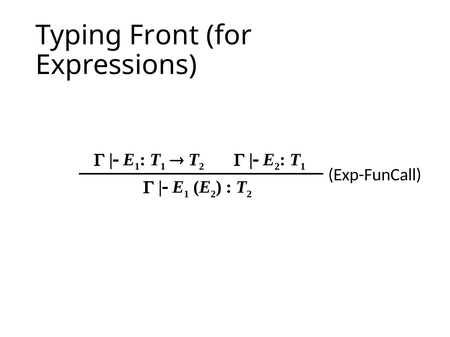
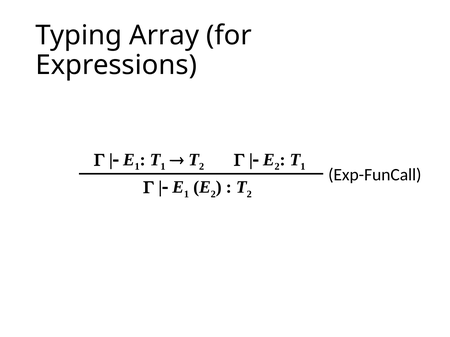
Front: Front -> Array (164, 36)
